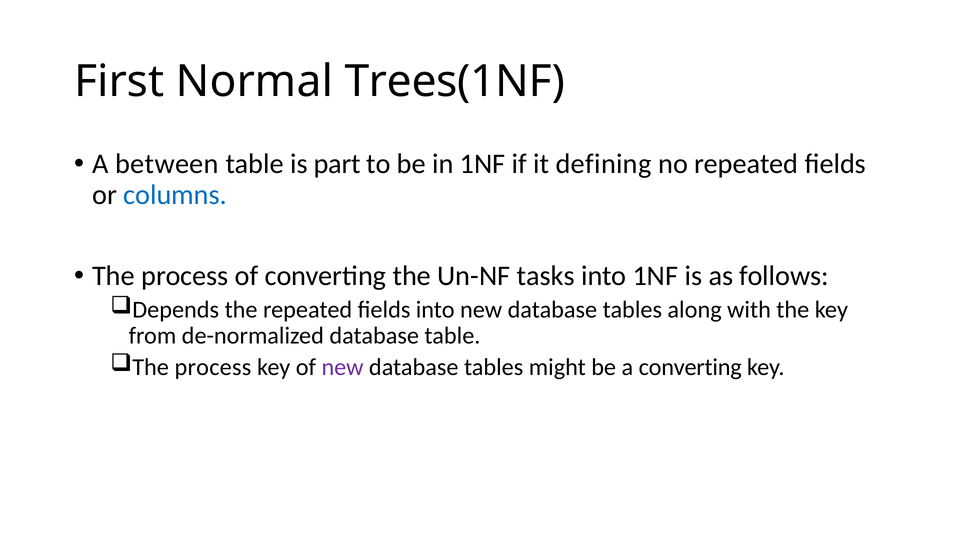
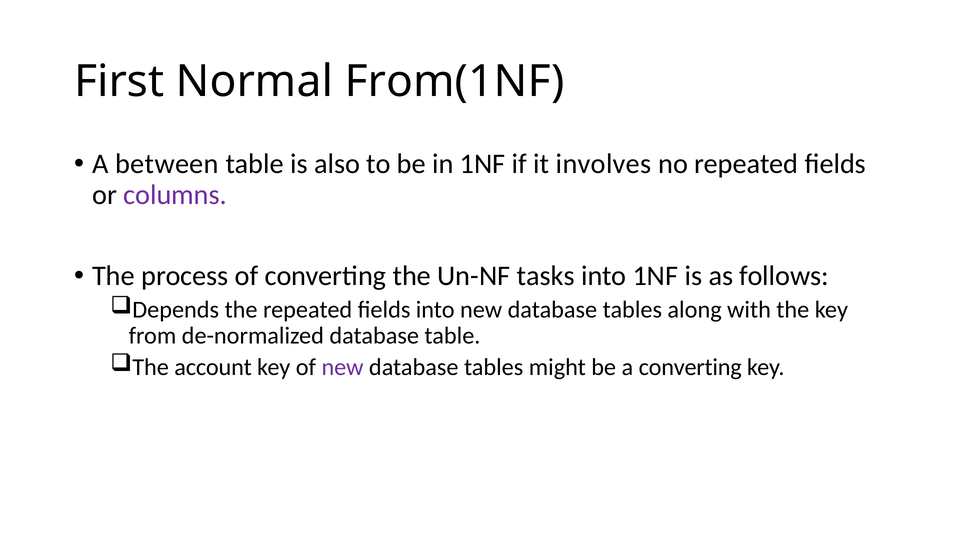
Trees(1NF: Trees(1NF -> From(1NF (455, 82)
part: part -> also (337, 164)
defining: defining -> involves (604, 164)
columns colour: blue -> purple (175, 195)
process: process -> account (213, 367)
